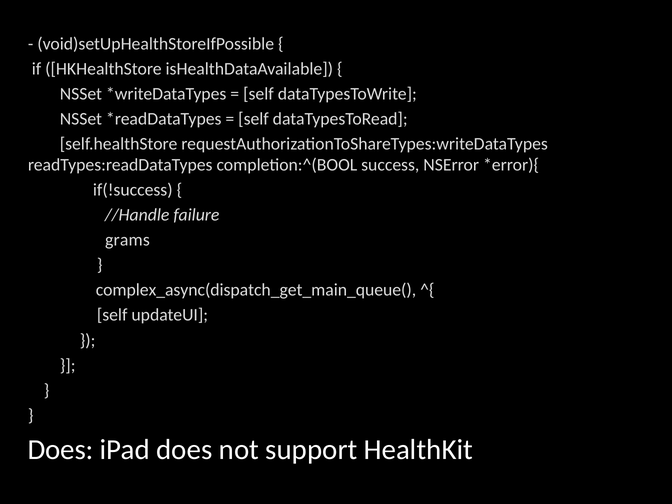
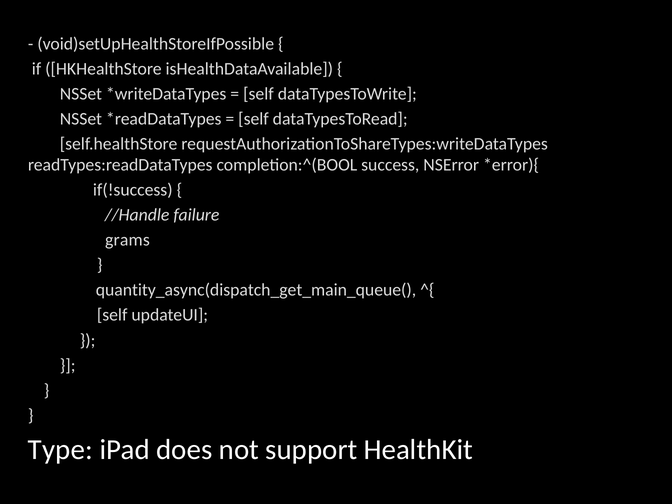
complex_async(dispatch_get_main_queue(: complex_async(dispatch_get_main_queue( -> quantity_async(dispatch_get_main_queue( (256, 290)
Does: Does -> Type (60, 450)
